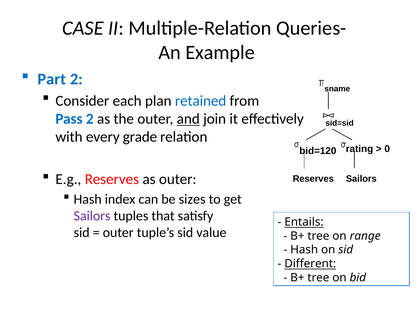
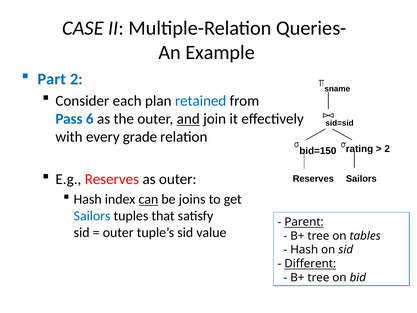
Pass 2: 2 -> 6 (90, 119)
bid=120: bid=120 -> bid=150 (318, 151)
0: 0 -> 2 (387, 149)
can underline: none -> present (148, 199)
sizes: sizes -> joins (192, 199)
Sailors colour: purple -> blue (92, 216)
Entails: Entails -> Parent (304, 222)
range: range -> tables (365, 236)
